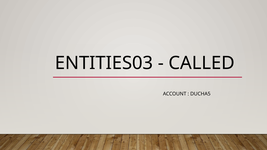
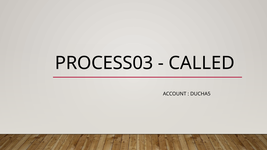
ENTITIES03: ENTITIES03 -> PROCESS03 (104, 63)
